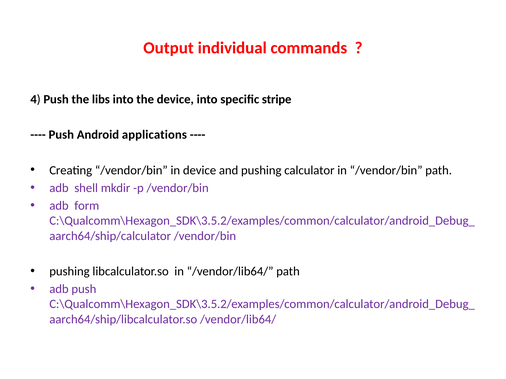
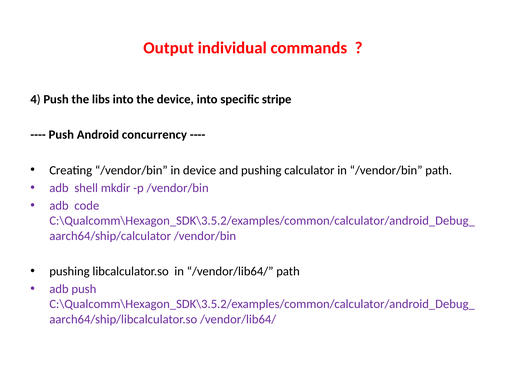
applications: applications -> concurrency (154, 135)
form: form -> code (87, 206)
